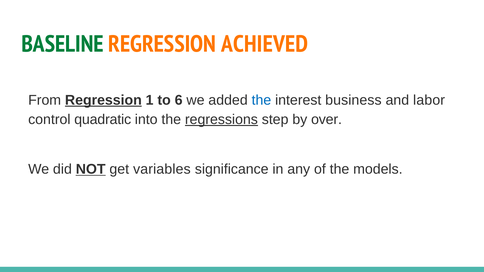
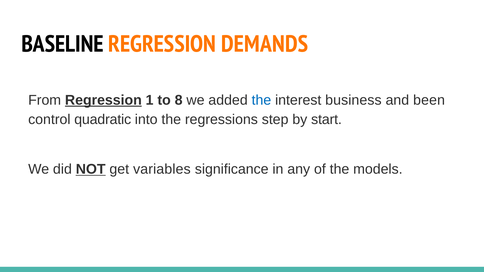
BASELINE colour: green -> black (62, 44)
ACHIEVED: ACHIEVED -> DEMANDS (265, 44)
6: 6 -> 8 (179, 100)
labor: labor -> been (429, 100)
regressions underline: present -> none (221, 120)
over: over -> start (327, 120)
